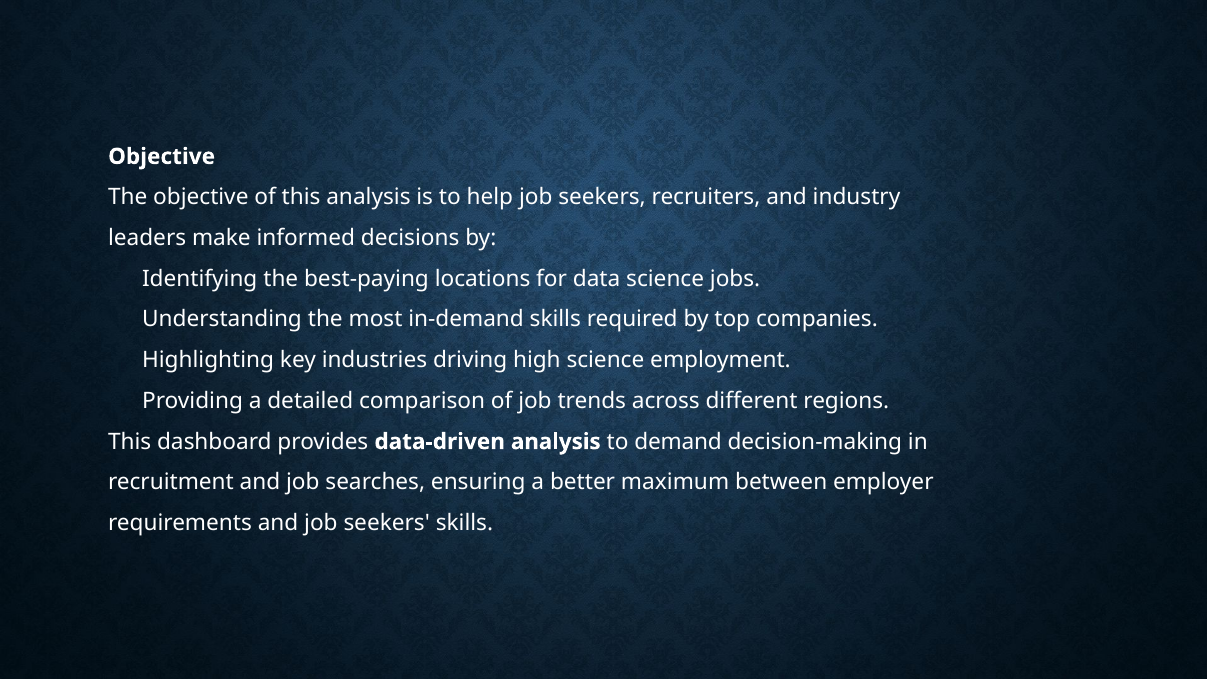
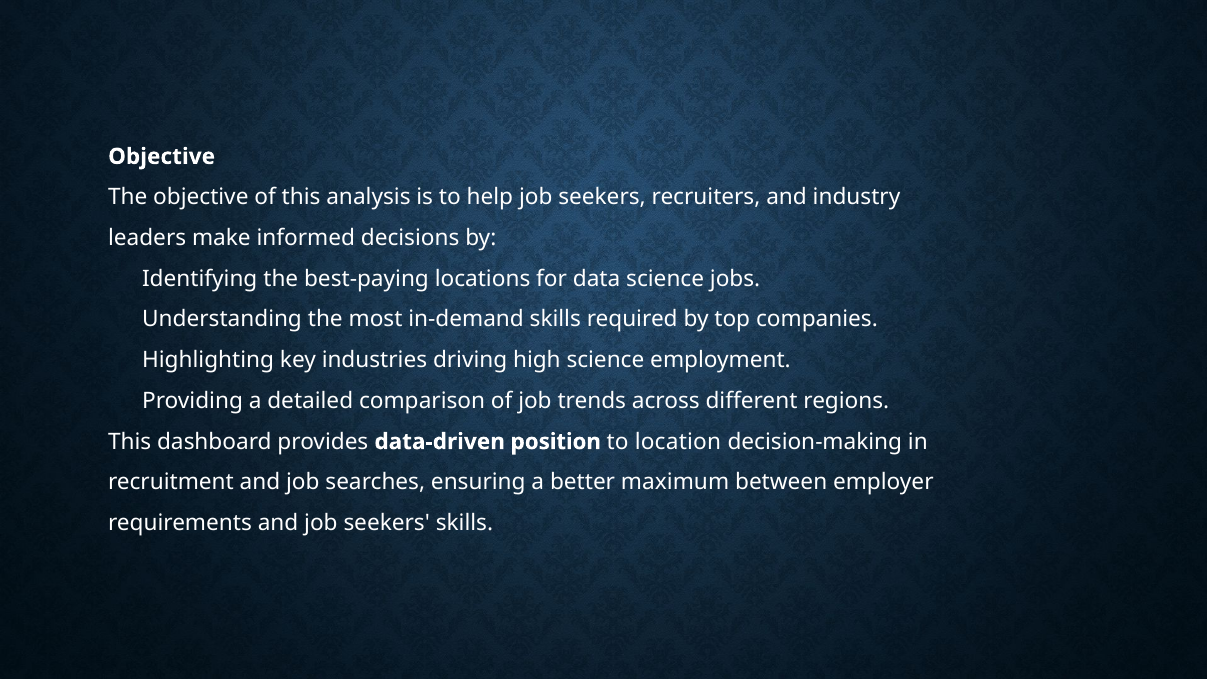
data-driven analysis: analysis -> position (556, 442)
demand: demand -> location (678, 442)
